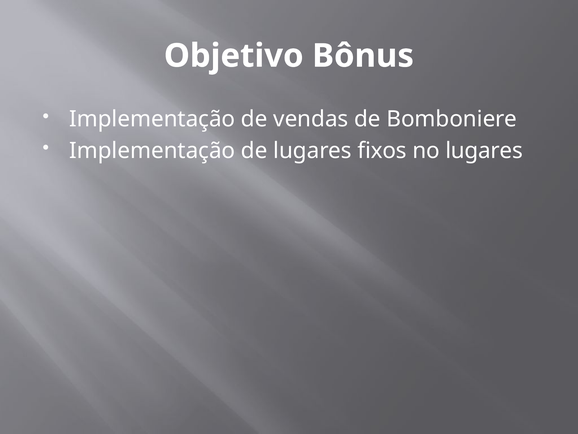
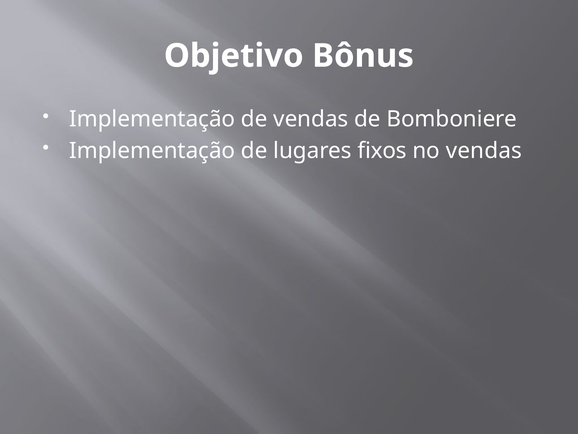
no lugares: lugares -> vendas (484, 151)
